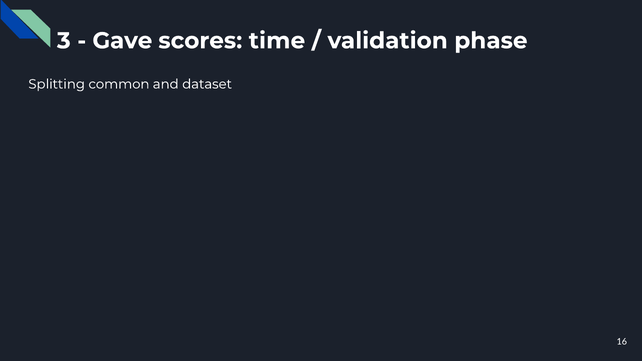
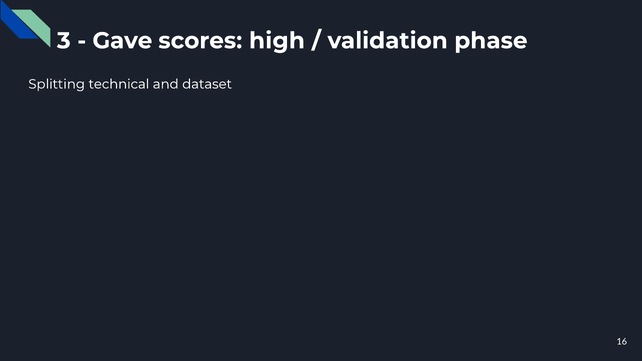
time: time -> high (277, 41)
common: common -> technical (119, 84)
